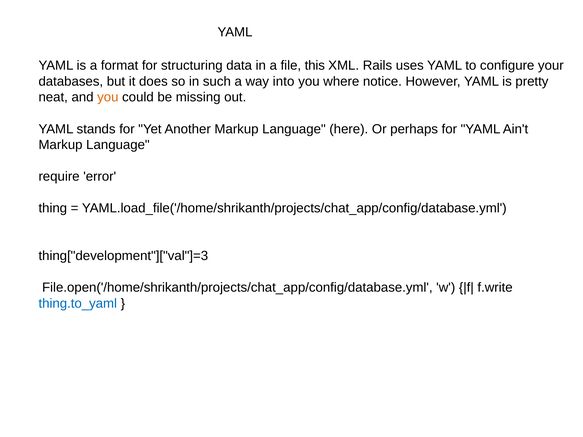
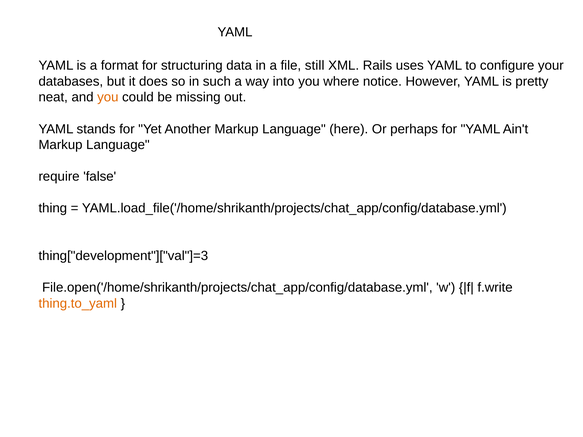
this: this -> still (315, 66)
error: error -> false (100, 177)
thing.to_yaml colour: blue -> orange (78, 304)
